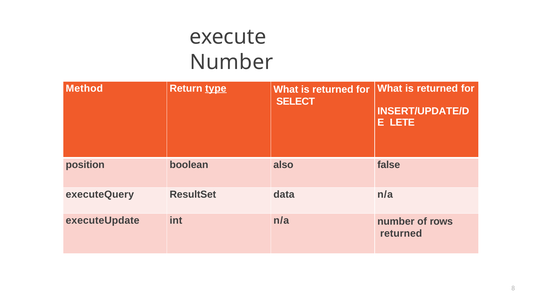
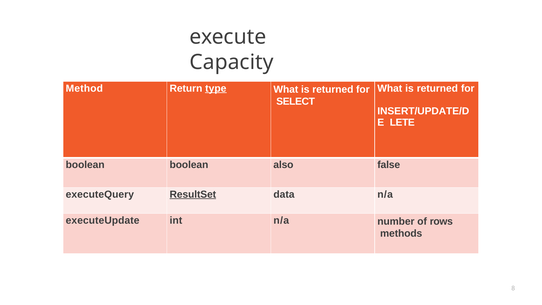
Number: Number -> Capacity (232, 62)
position: position -> boolean (85, 165)
ResultSet underline: none -> present (193, 194)
returned: returned -> methods (401, 233)
